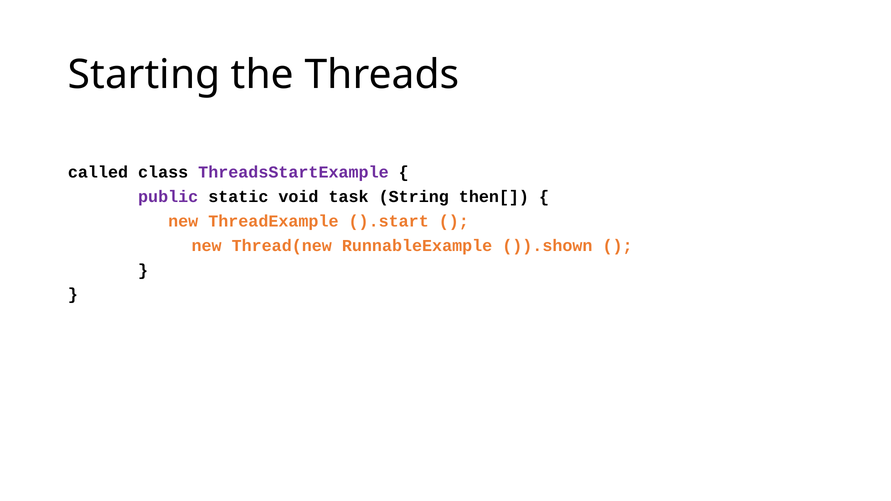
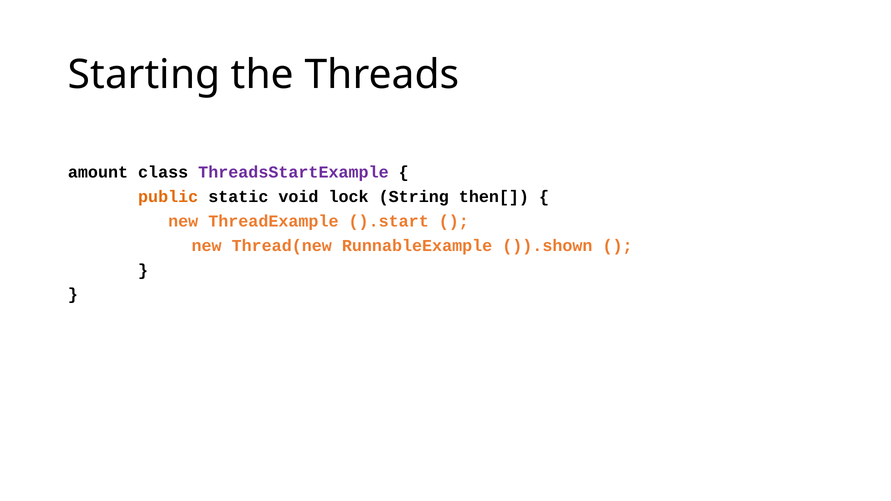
called: called -> amount (98, 172)
public colour: purple -> orange (168, 197)
task: task -> lock (349, 197)
